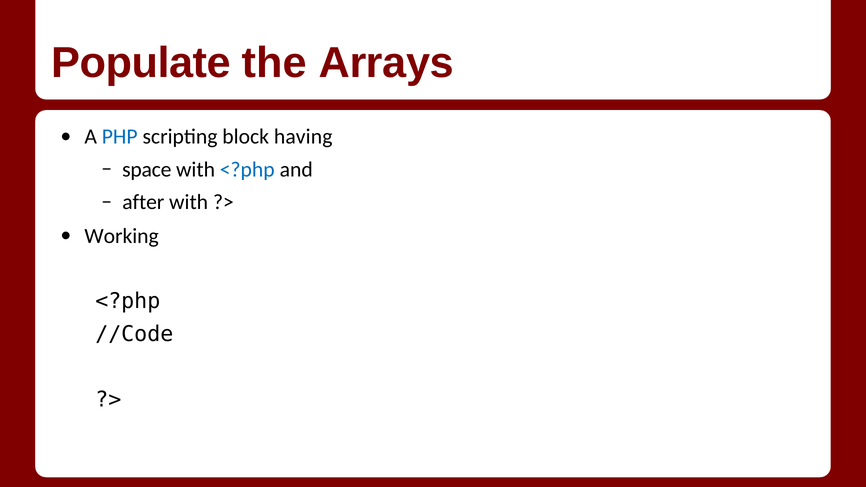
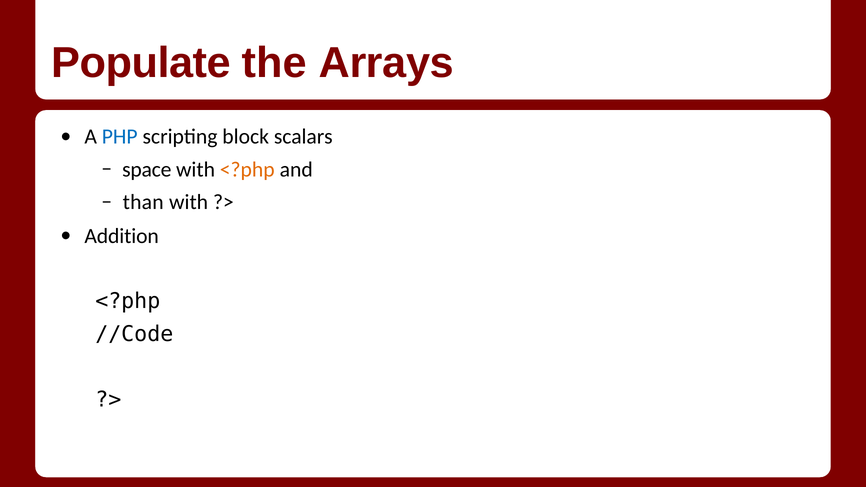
having: having -> scalars (303, 137)
<?php colour: blue -> orange (247, 170)
after: after -> than (143, 202)
Working: Working -> Addition (122, 236)
